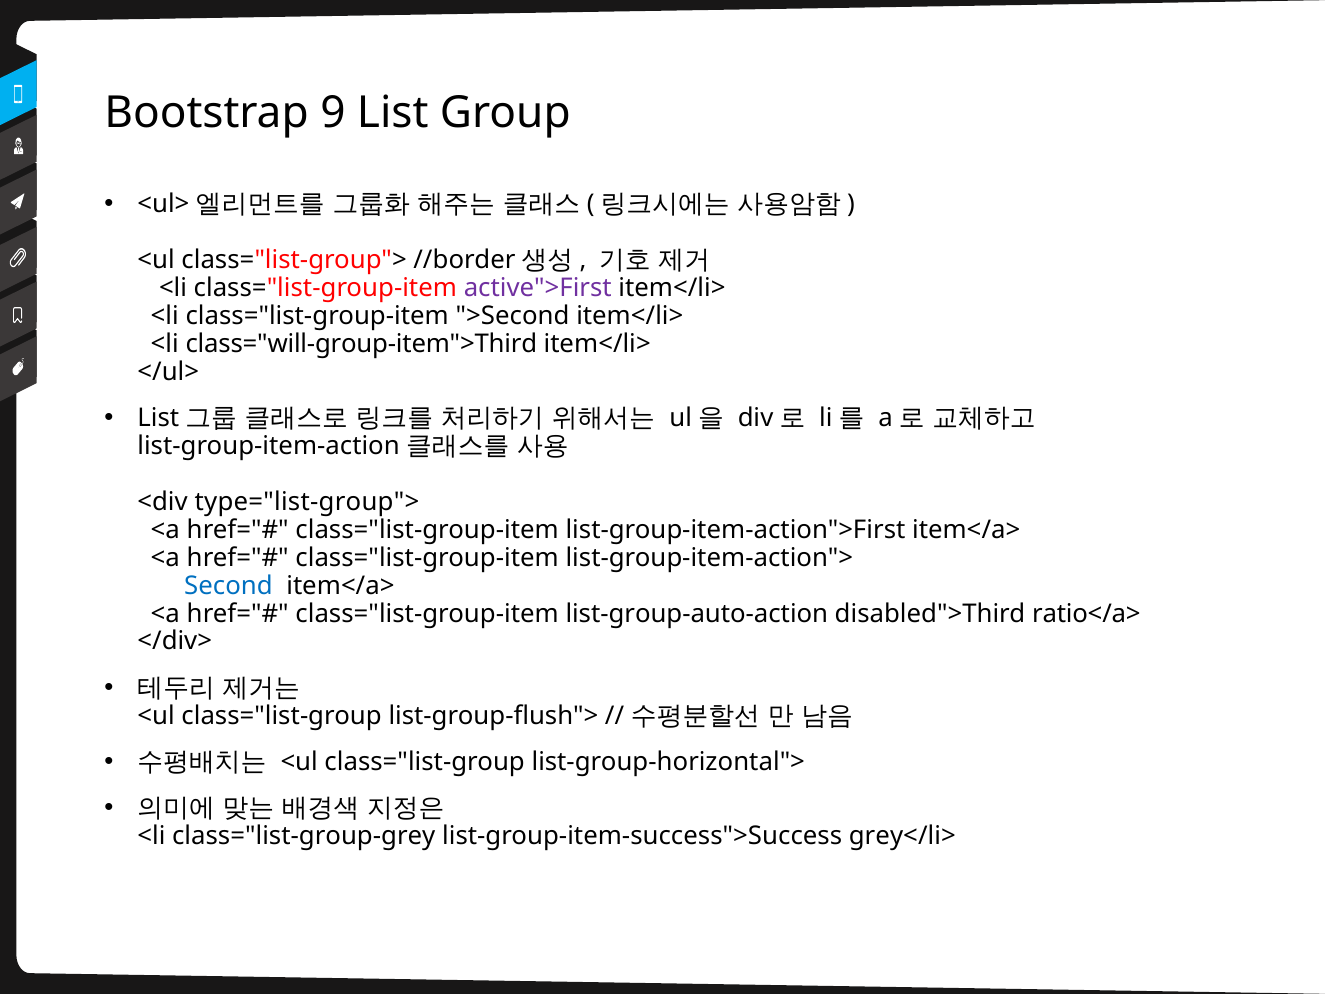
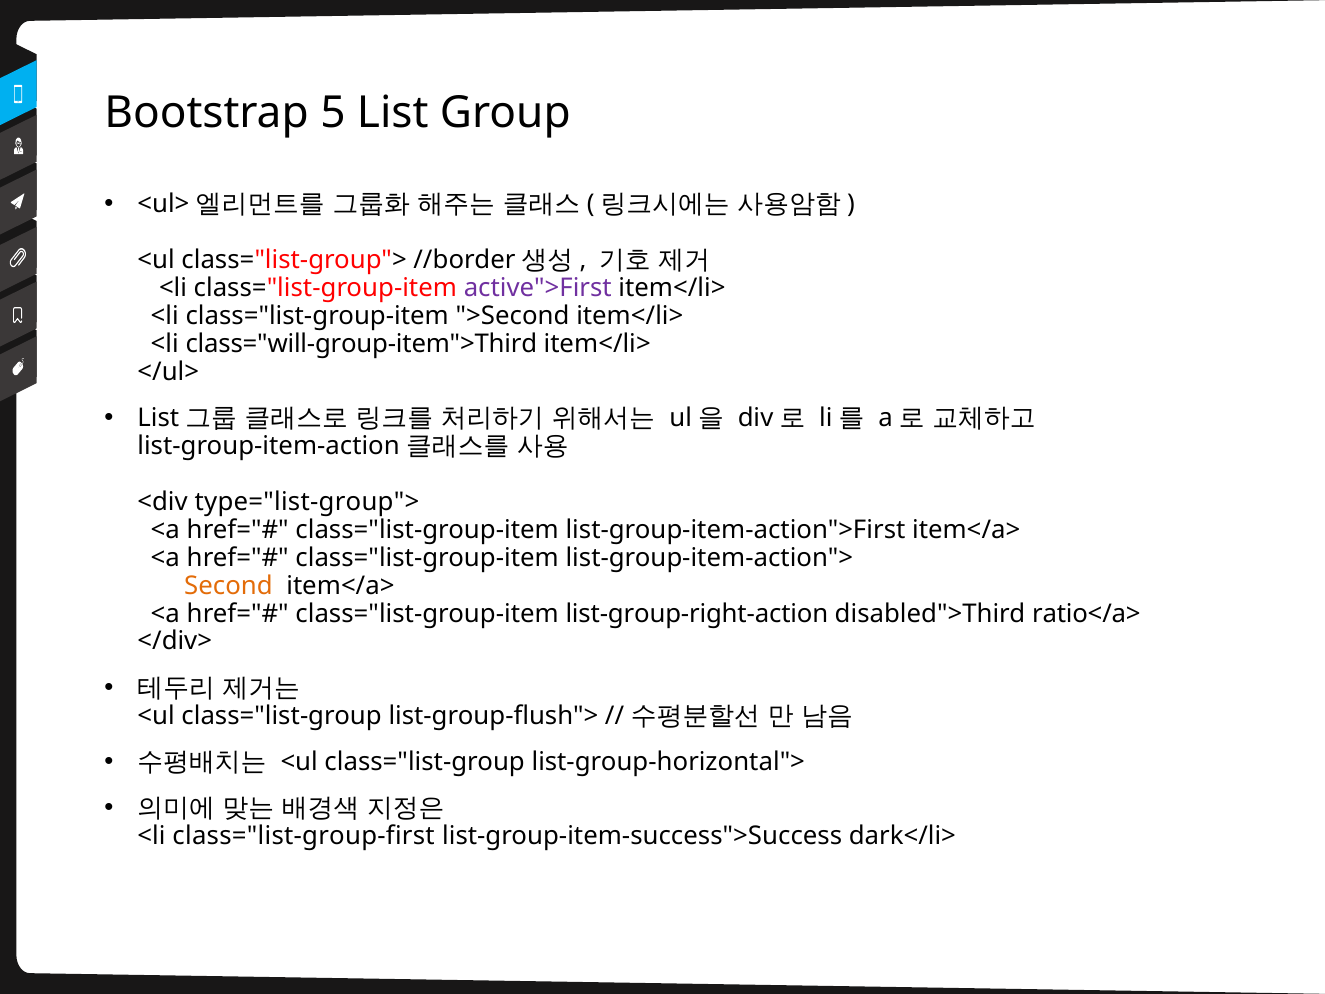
9: 9 -> 5 (333, 113)
Second colour: blue -> orange (228, 586)
list-group-auto-action: list-group-auto-action -> list-group-right-action (697, 613)
class="list-group-grey: class="list-group-grey -> class="list-group-first (304, 836)
grey</li>: grey</li> -> dark</li> (902, 836)
